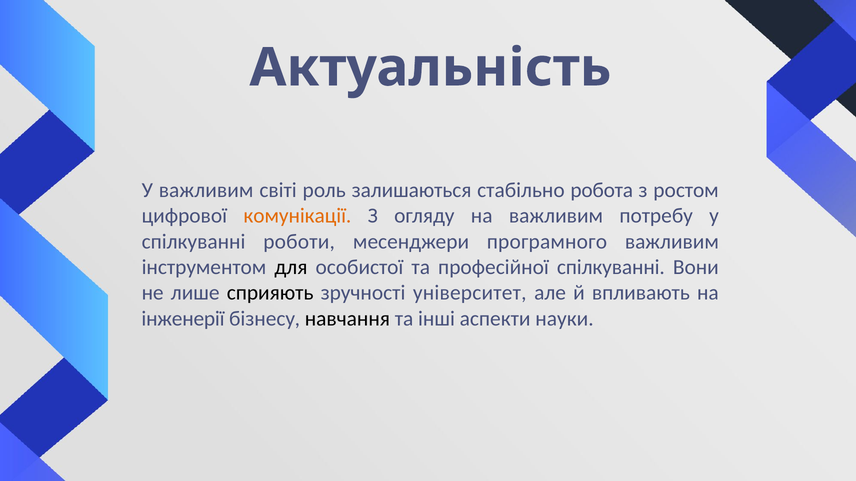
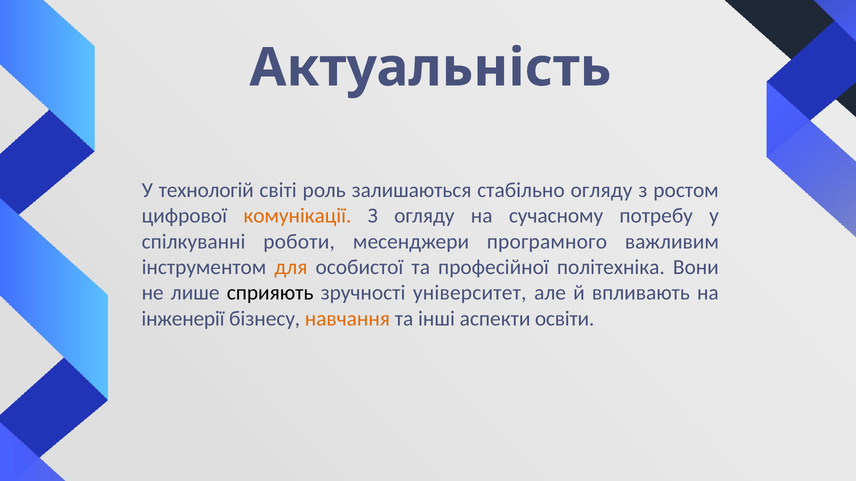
У важливим: важливим -> технологій (206, 190)
стабільно робота: робота -> огляду (602, 190)
на важливим: важливим -> сучасному (556, 216)
для colour: black -> orange (291, 267)
професійної спілкуванні: спілкуванні -> політехніка (611, 267)
навчання colour: black -> orange (347, 319)
науки: науки -> освіти (565, 319)
